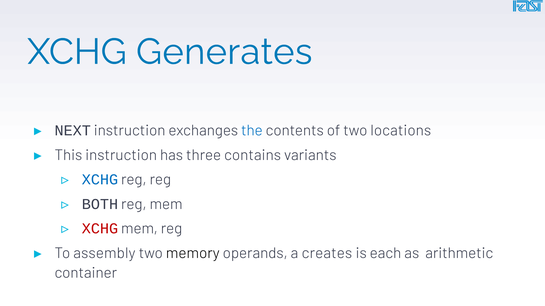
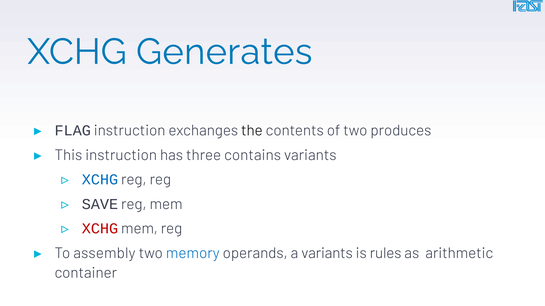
NEXT: NEXT -> FLAG (73, 131)
the colour: blue -> black (252, 131)
locations: locations -> produces (401, 131)
BOTH: BOTH -> SAVE (100, 204)
memory colour: black -> blue (193, 254)
a creates: creates -> variants (327, 254)
each: each -> rules (386, 254)
